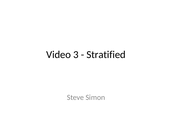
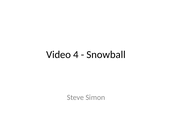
3: 3 -> 4 (76, 55)
Stratified: Stratified -> Snowball (106, 55)
